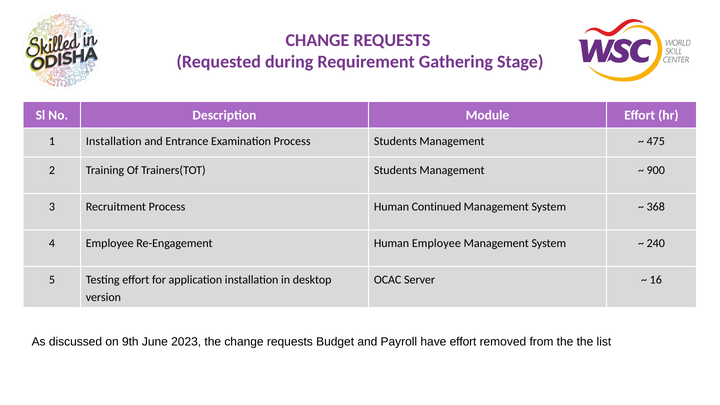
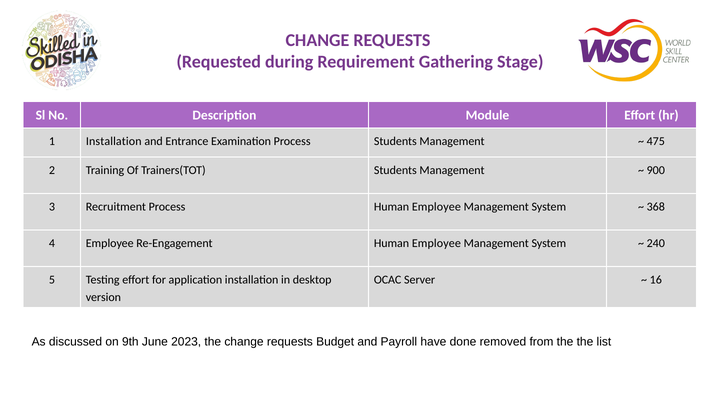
Process Human Continued: Continued -> Employee (436, 207)
have effort: effort -> done (463, 342)
